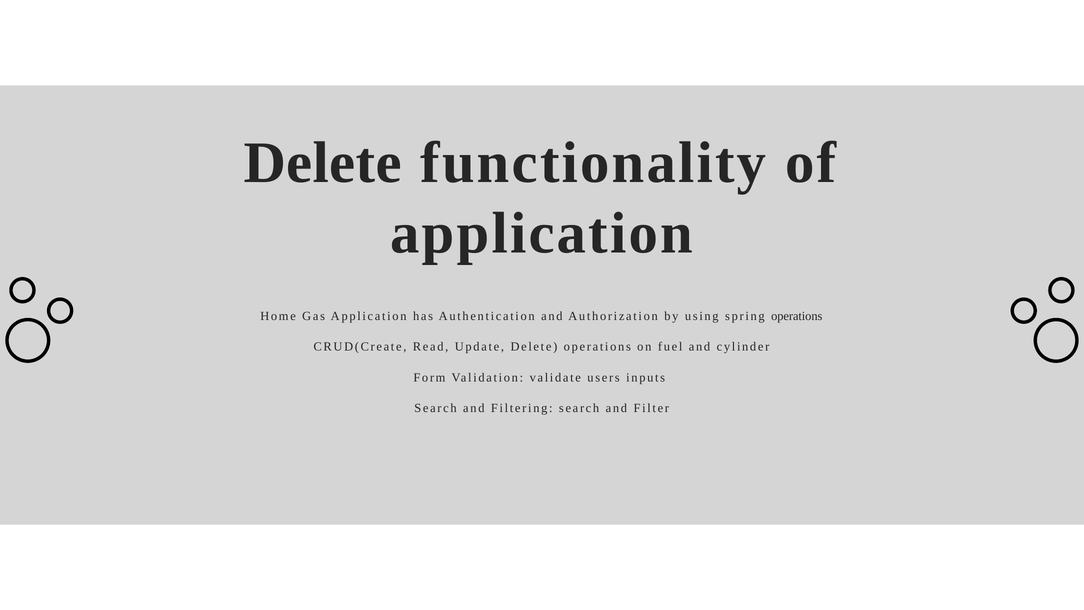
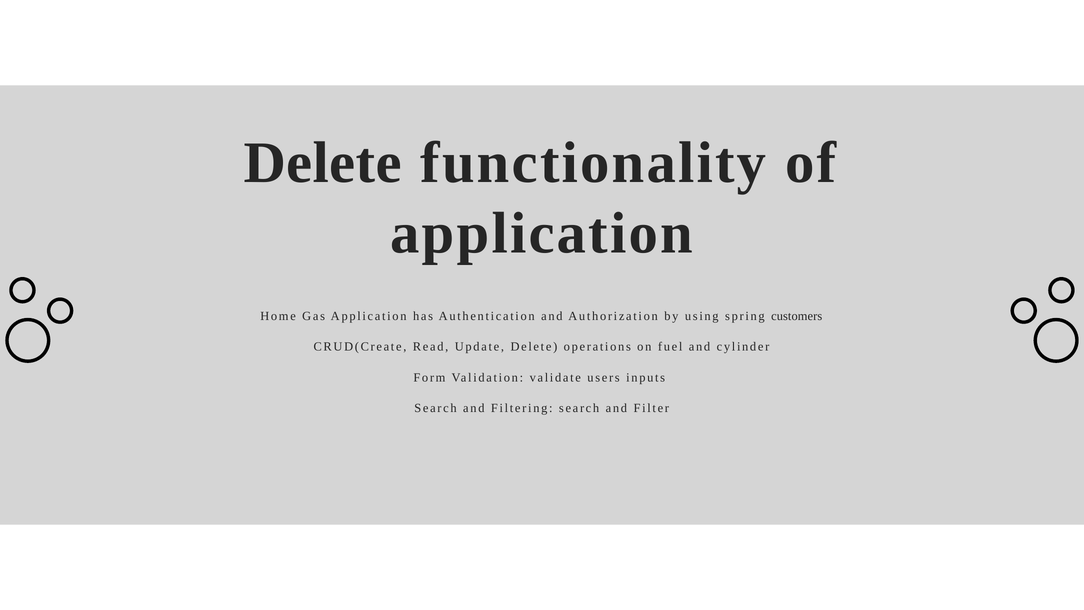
spring operations: operations -> customers (797, 316)
